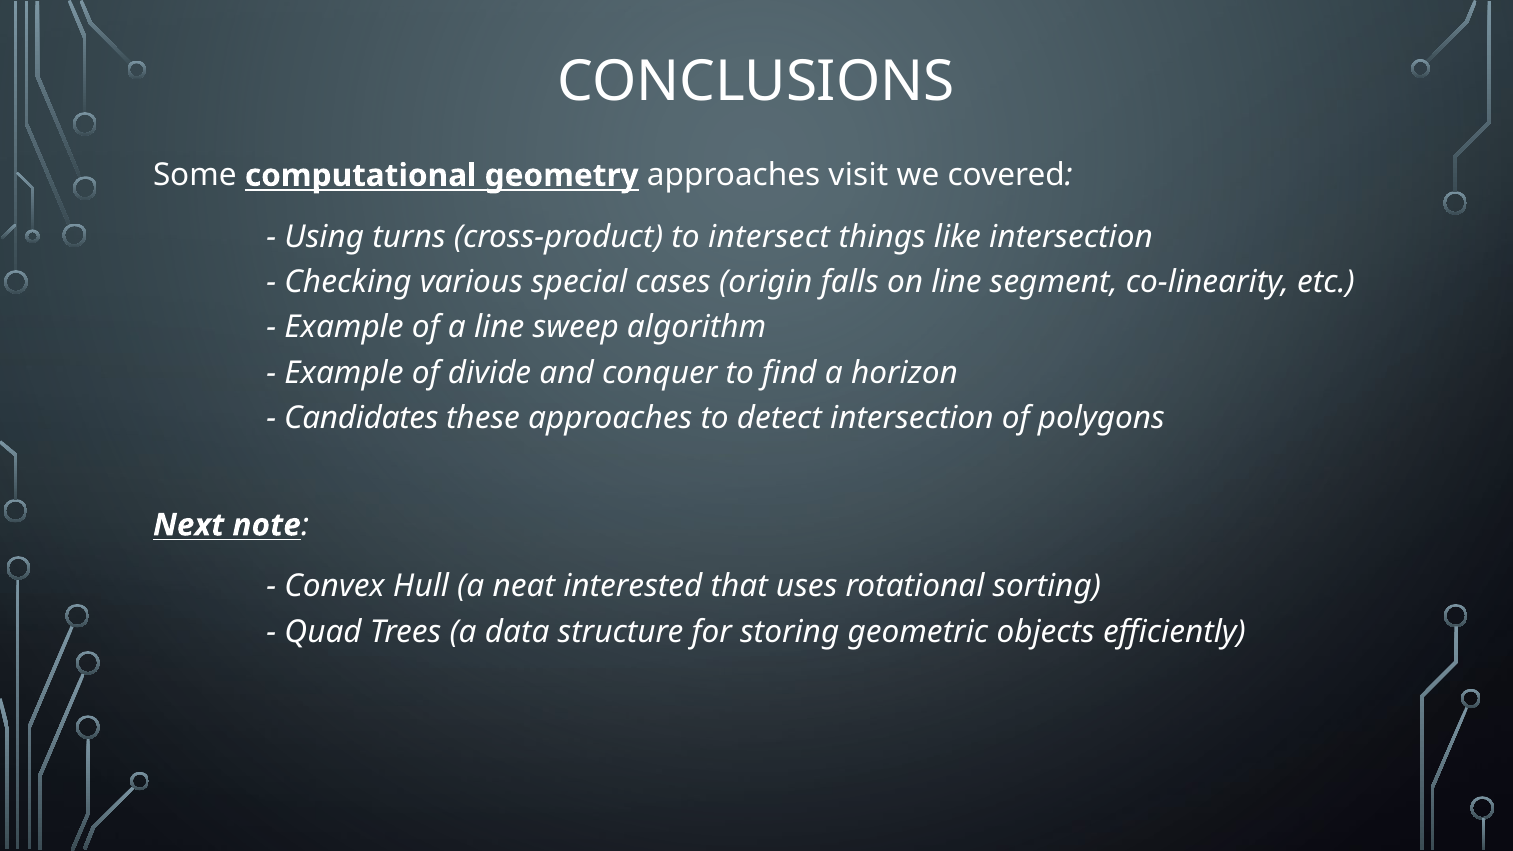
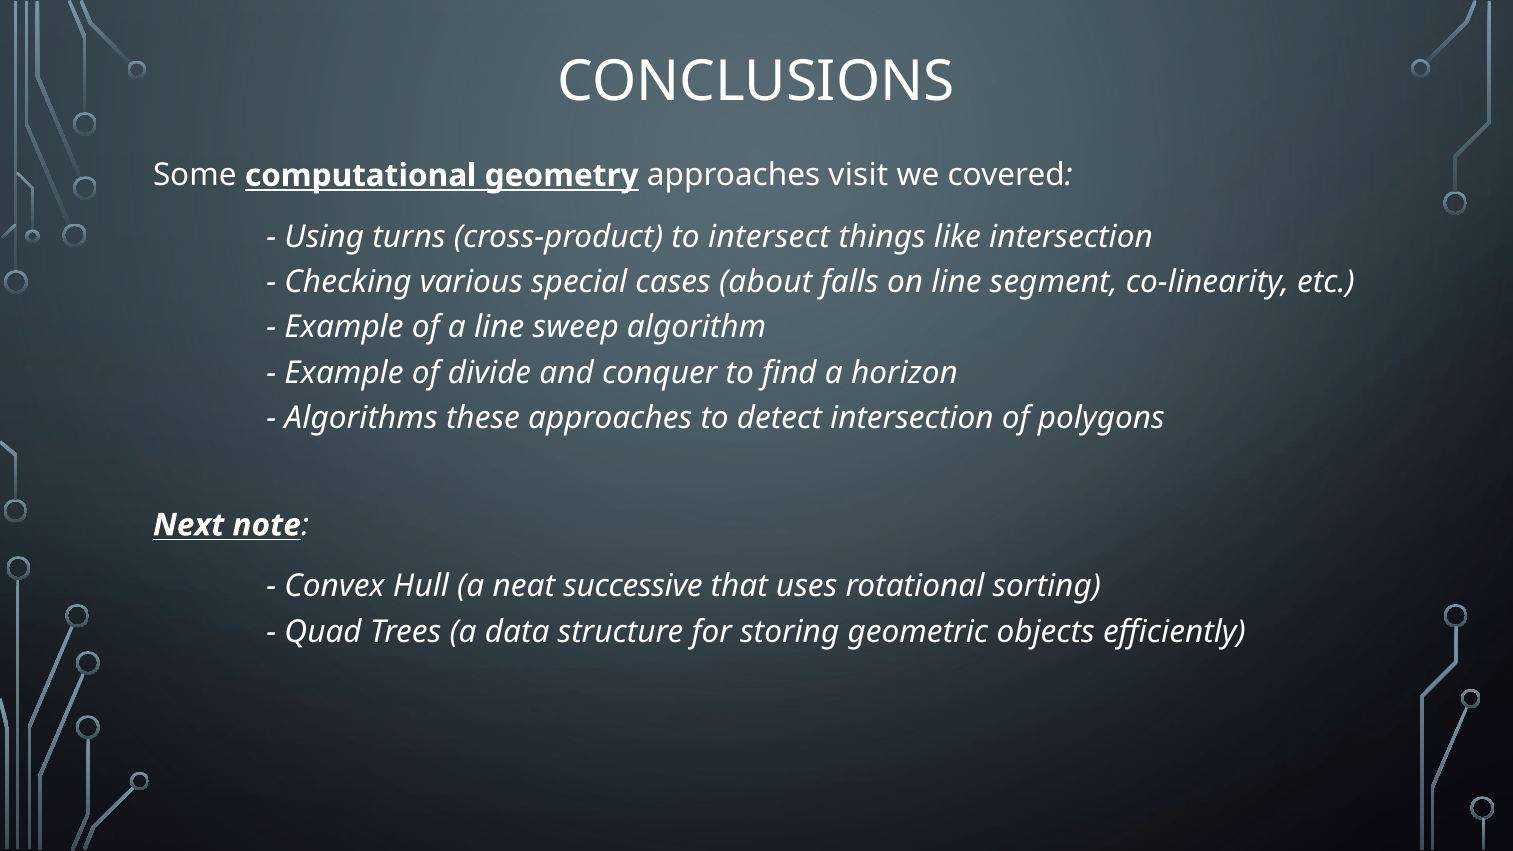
origin: origin -> about (766, 282)
Candidates: Candidates -> Algorithms (361, 418)
interested: interested -> successive (633, 586)
